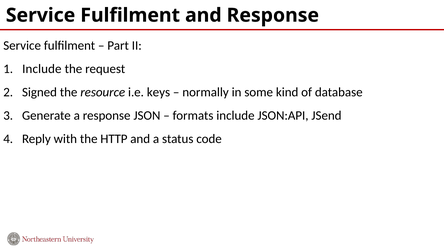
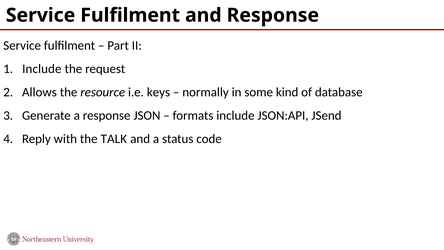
Signed: Signed -> Allows (39, 92)
HTTP: HTTP -> TALK (114, 139)
